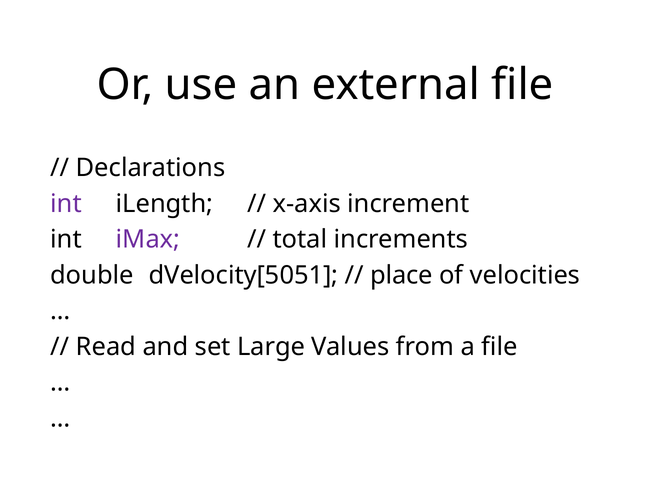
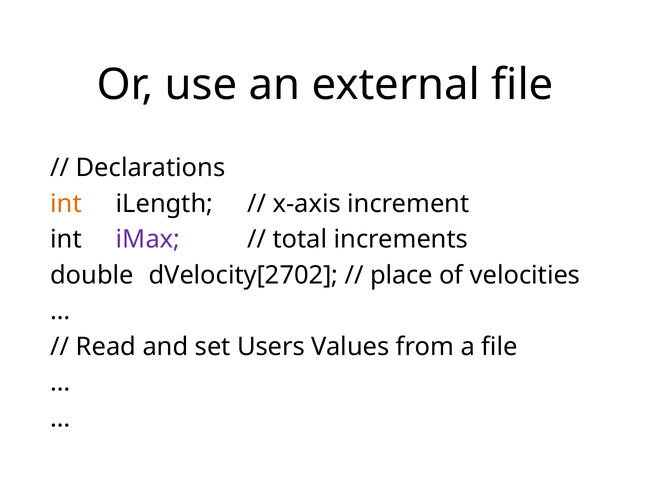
int colour: purple -> orange (66, 204)
dVelocity[5051: dVelocity[5051 -> dVelocity[2702 (243, 275)
Large: Large -> Users (271, 347)
